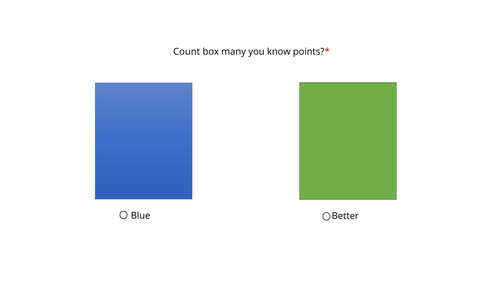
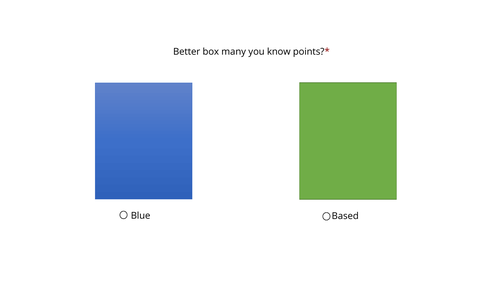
Count: Count -> Better (187, 52)
Better: Better -> Based (345, 216)
